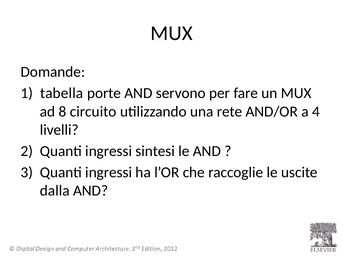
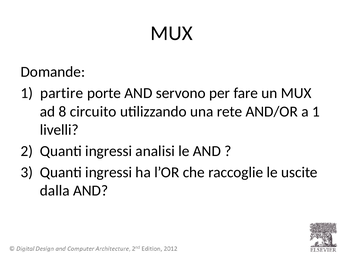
tabella: tabella -> partire (62, 93)
a 4: 4 -> 1 (316, 112)
sintesi: sintesi -> analisi (155, 151)
